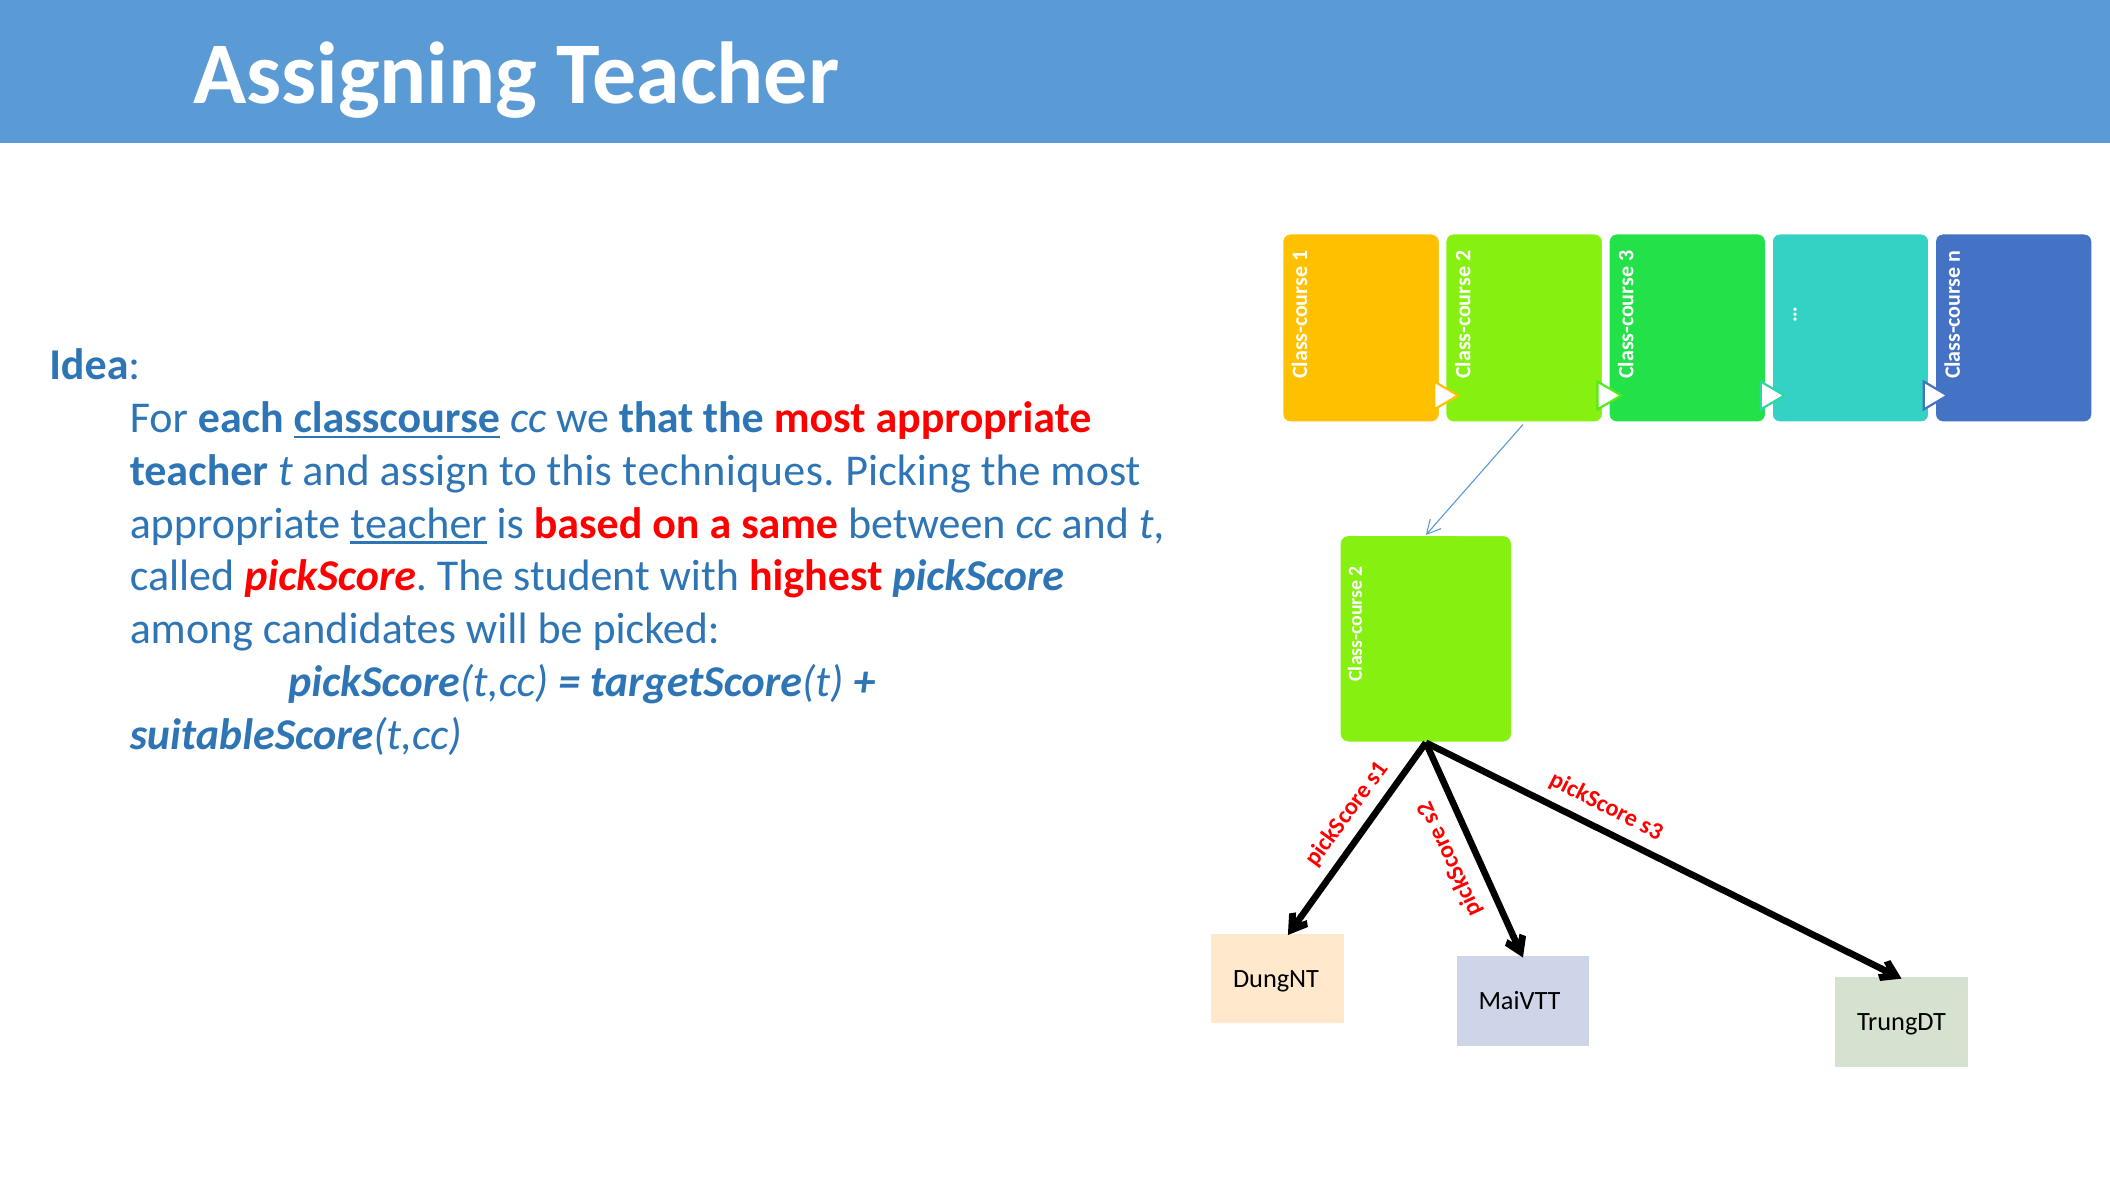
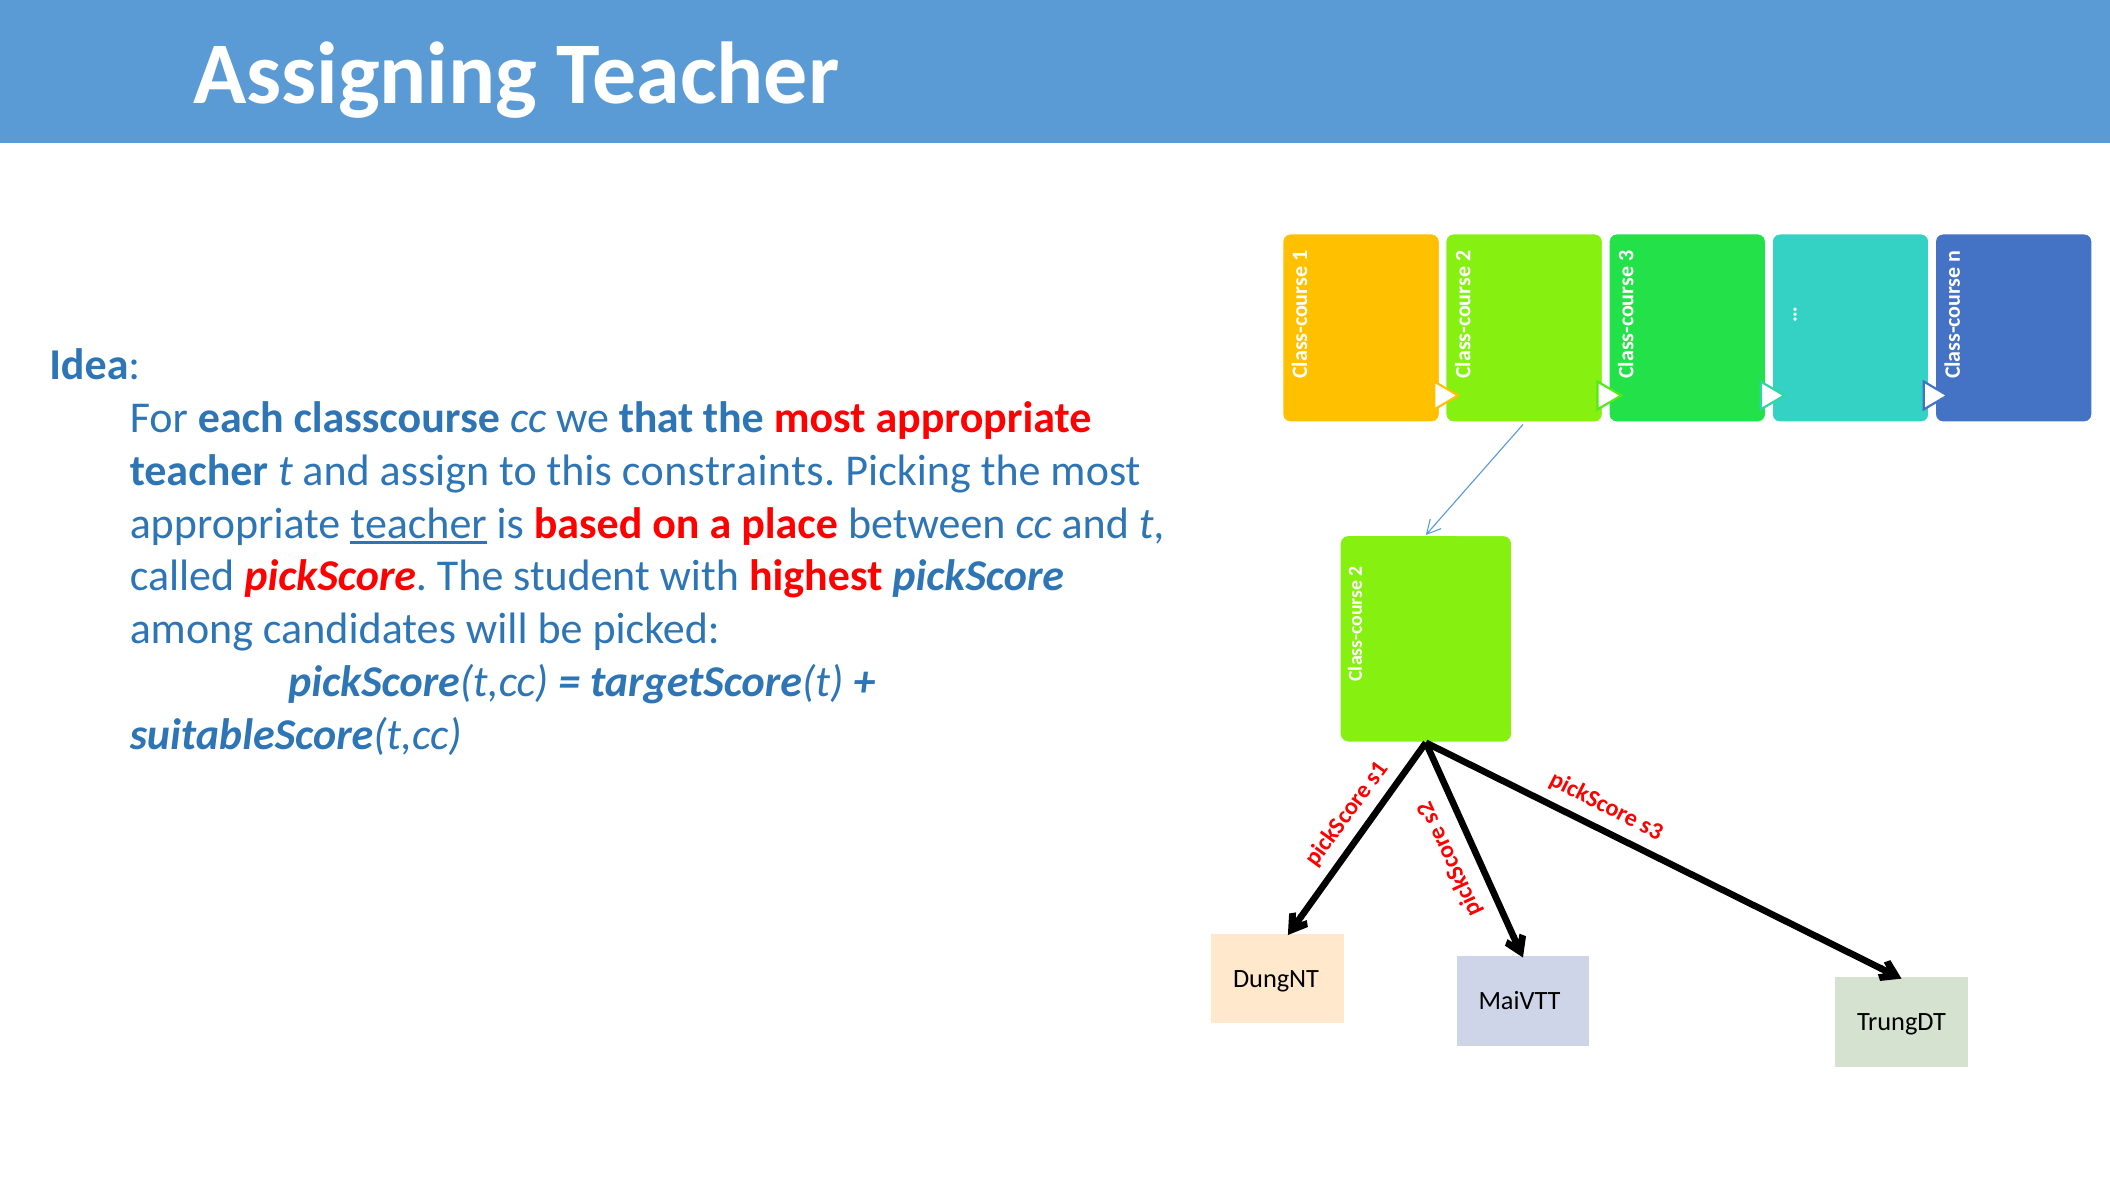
classcourse underline: present -> none (397, 418)
techniques: techniques -> constraints (728, 471)
same: same -> place (790, 523)
